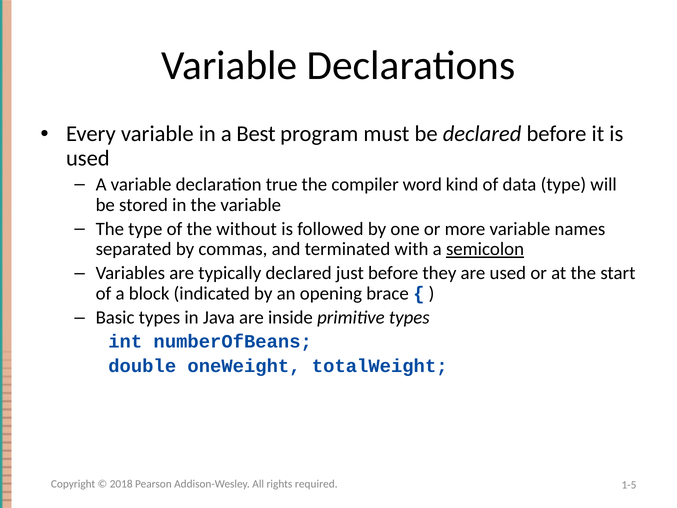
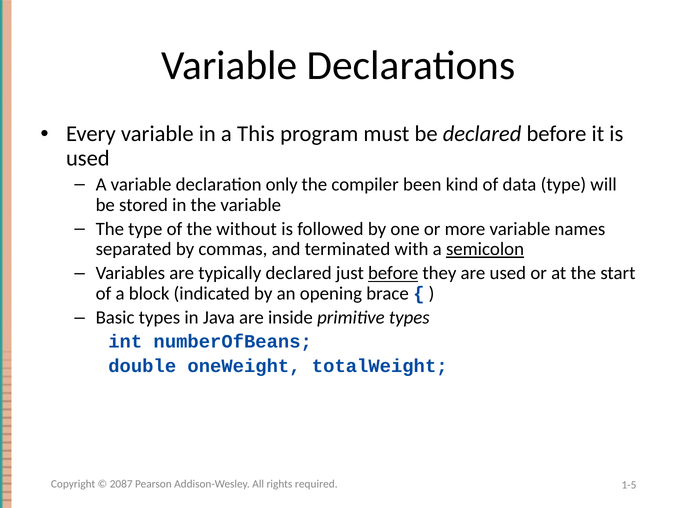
Best: Best -> This (256, 134)
true: true -> only (282, 184)
word: word -> been (422, 184)
before underline: none -> present (393, 273)
2018: 2018 -> 2087 (121, 484)
